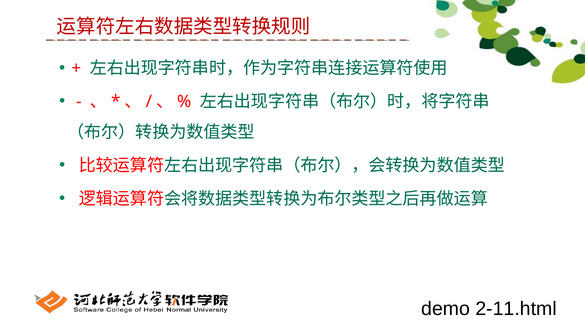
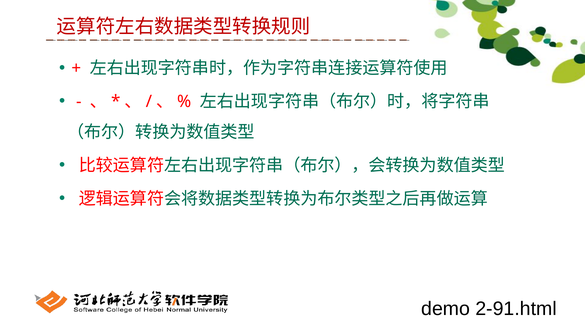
2-11.html: 2-11.html -> 2-91.html (516, 309)
